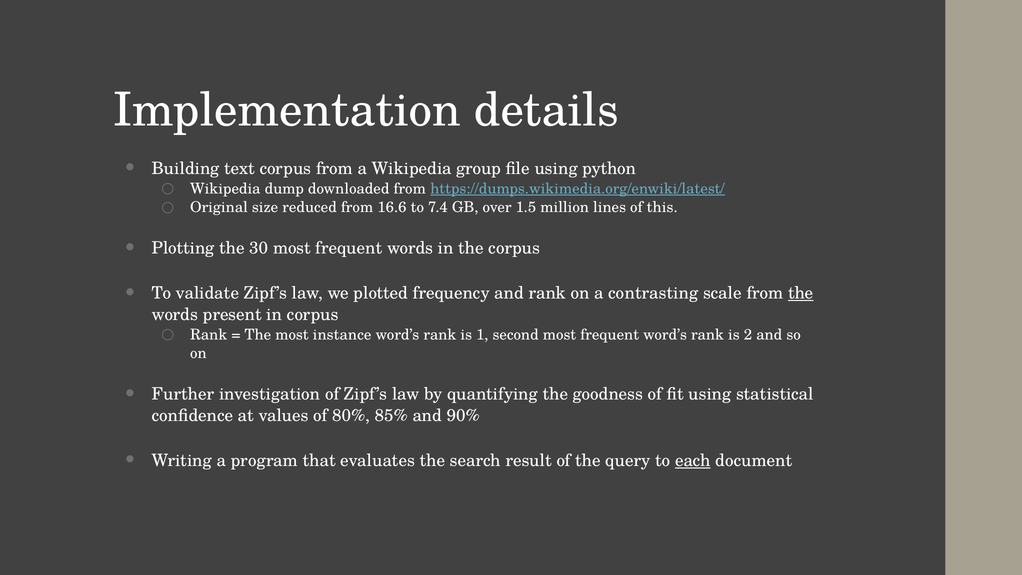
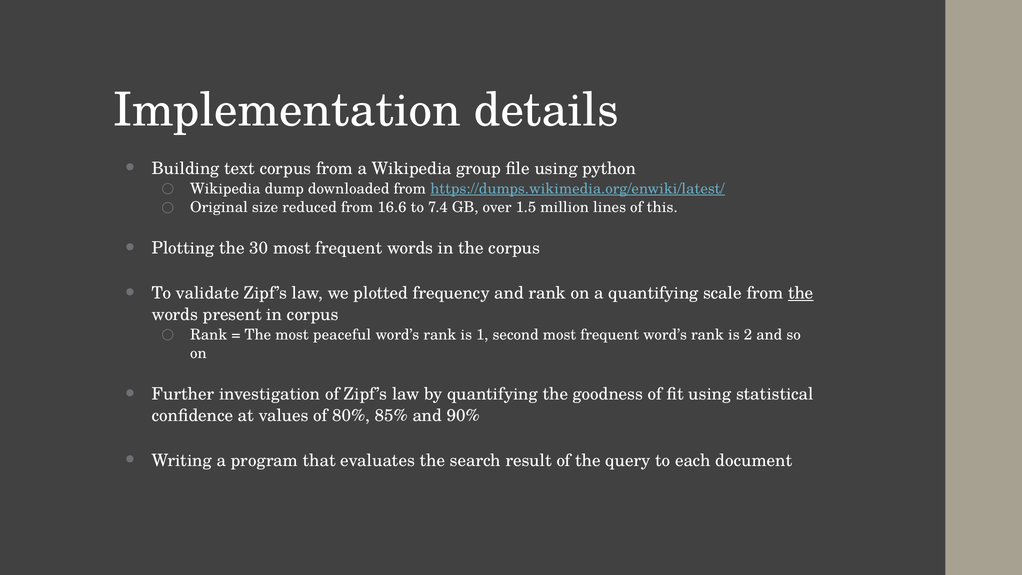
a contrasting: contrasting -> quantifying (653, 293)
instance: instance -> peaceful (342, 335)
each underline: present -> none (693, 460)
